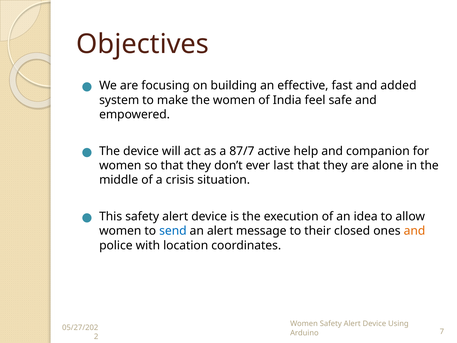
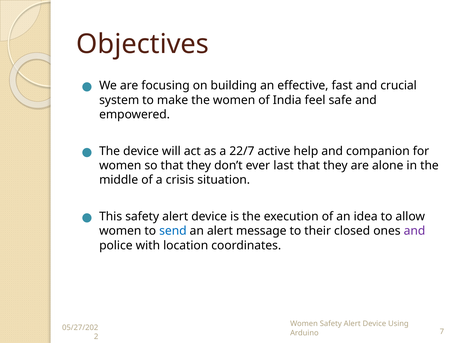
added: added -> crucial (399, 86)
87/7: 87/7 -> 22/7 (242, 151)
and colour: orange -> purple (414, 231)
